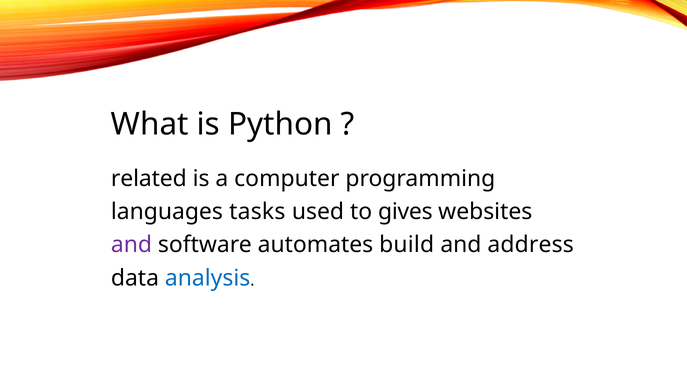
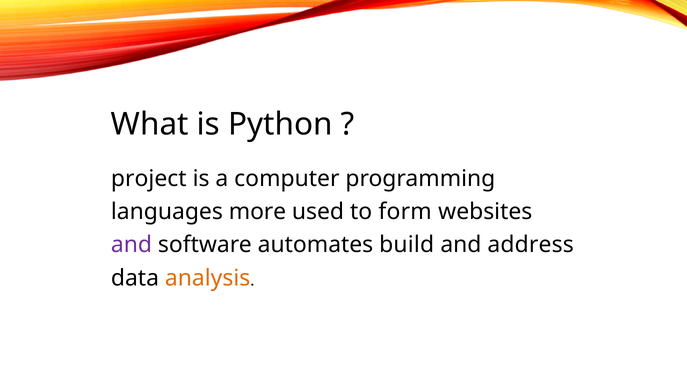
related: related -> project (149, 179)
tasks: tasks -> more (257, 212)
gives: gives -> form (405, 212)
analysis colour: blue -> orange (208, 278)
